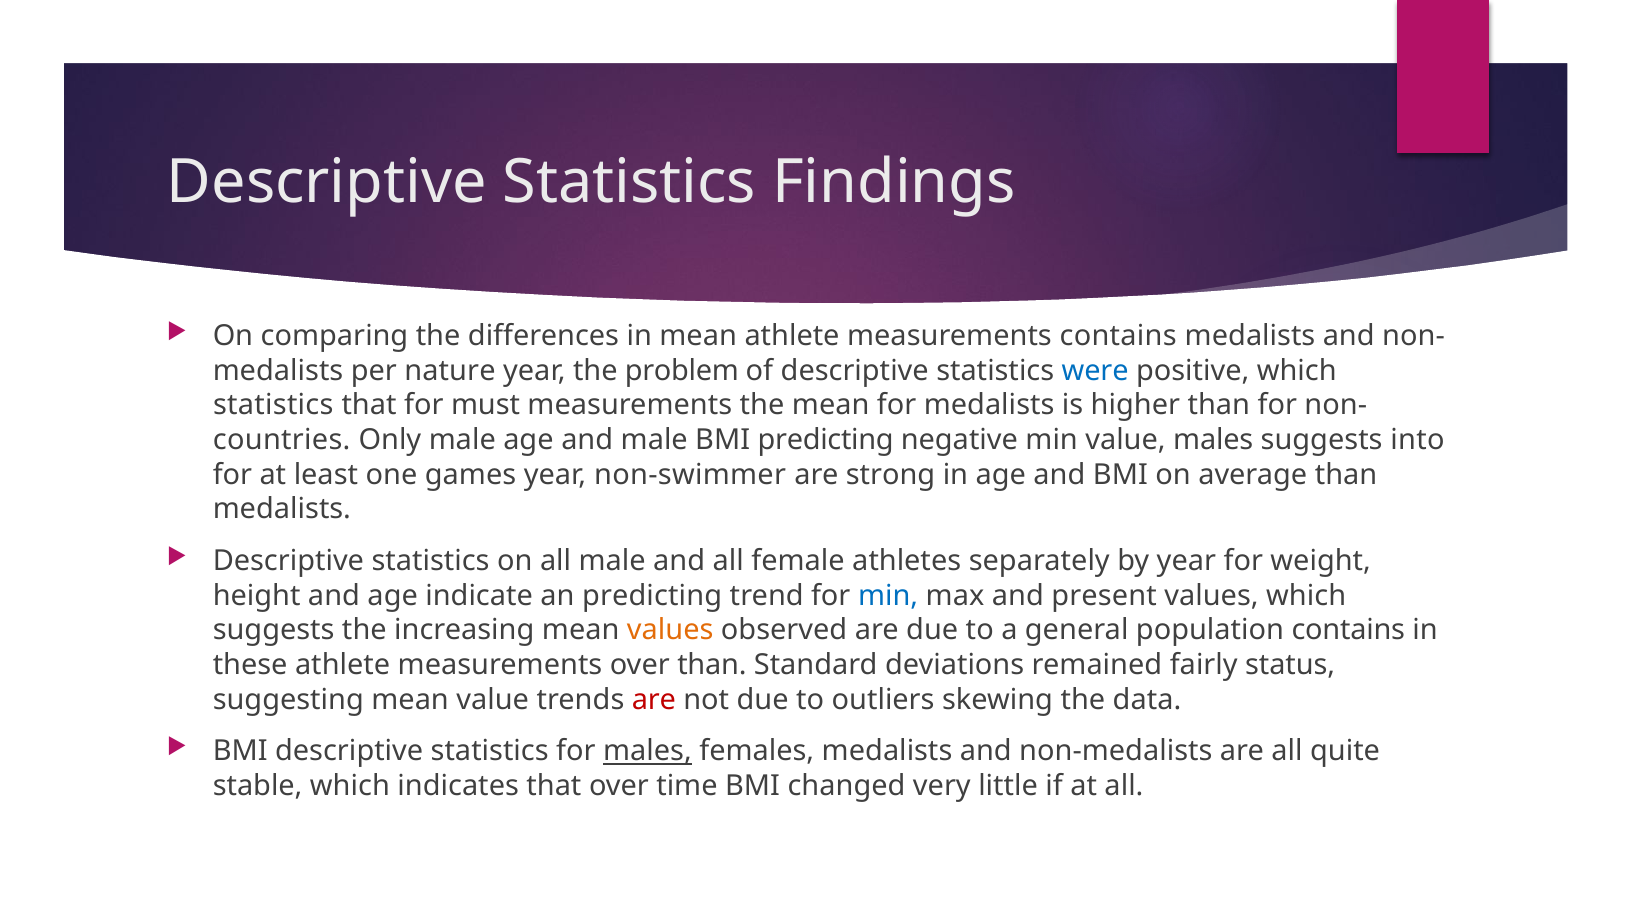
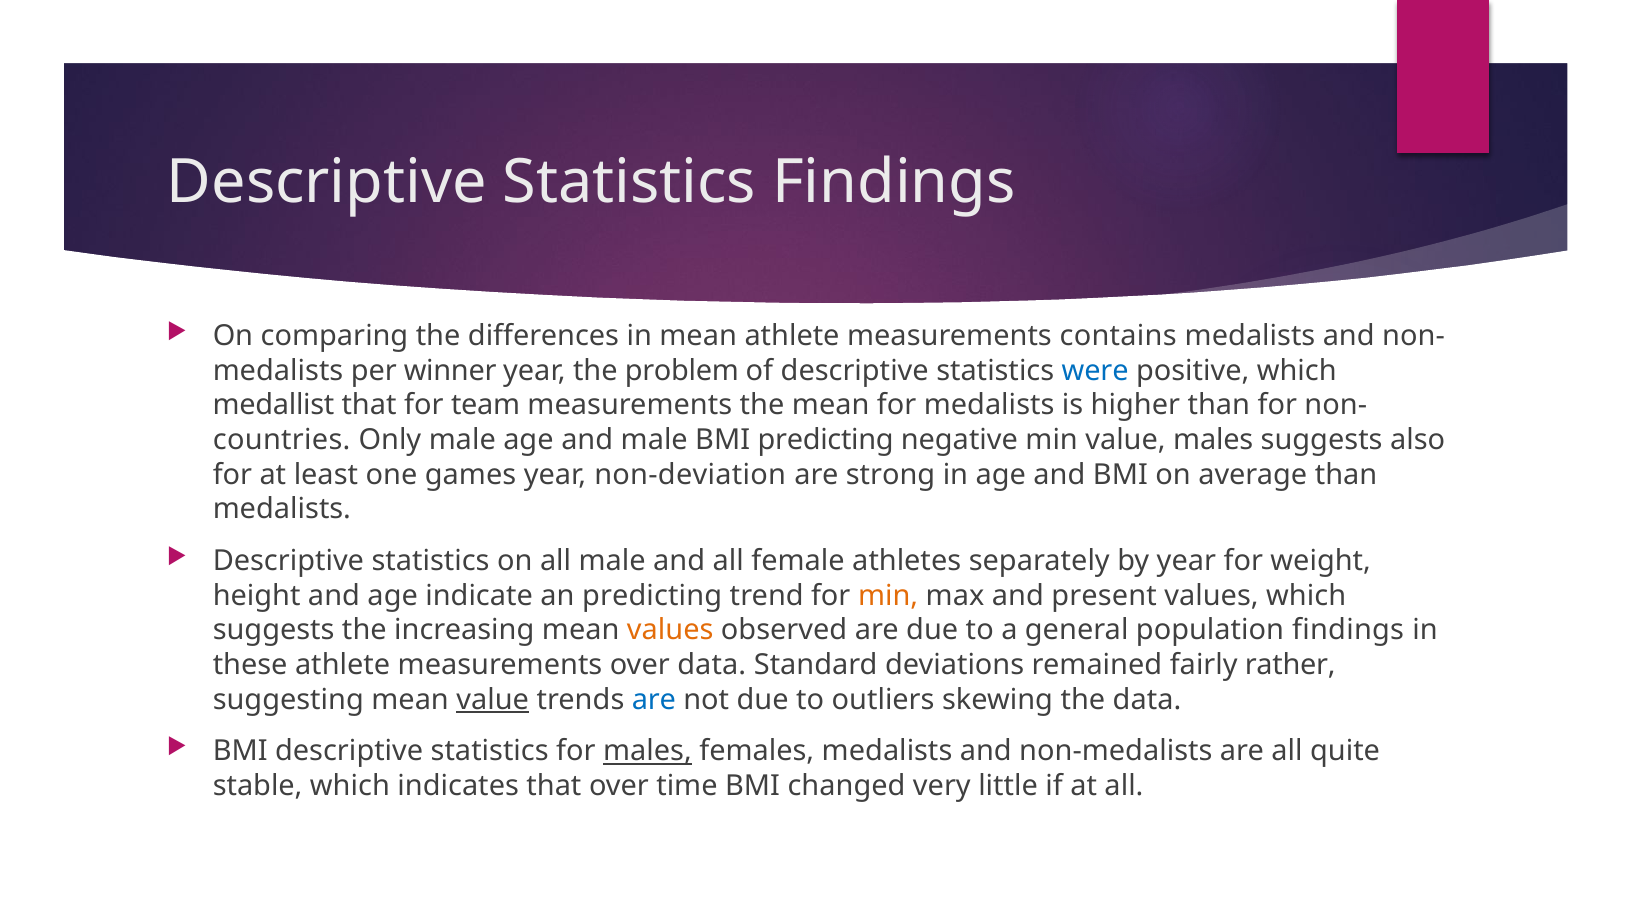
nature: nature -> winner (450, 370)
statistics: statistics -> medallist (274, 405)
must: must -> team (486, 405)
into: into -> also (1418, 440)
non-swimmer: non-swimmer -> non-deviation (690, 475)
min colour: blue -> orange (888, 596)
population contains: contains -> findings (1348, 630)
over than: than -> data (712, 665)
status: status -> rather (1290, 665)
value underline: none -> present (493, 700)
are colour: red -> blue (654, 700)
